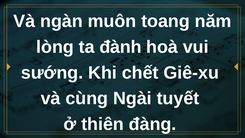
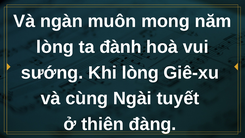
toang: toang -> mong (165, 21)
Khi chết: chết -> lòng (140, 73)
